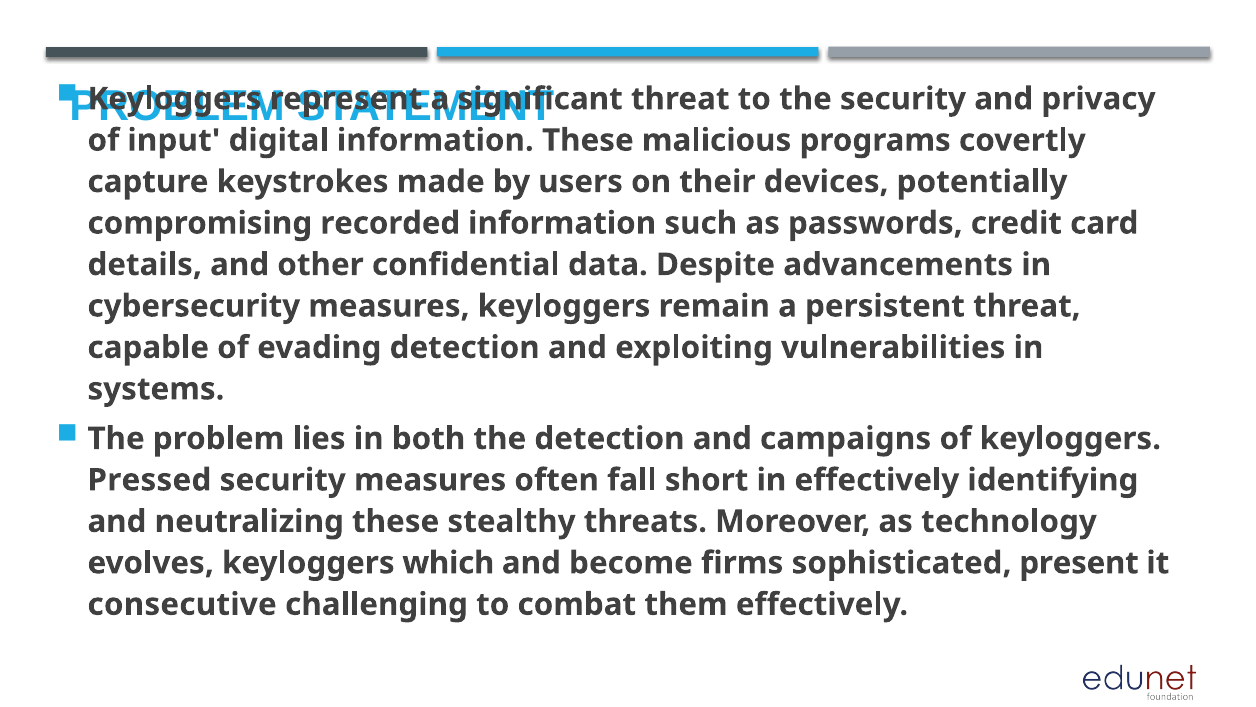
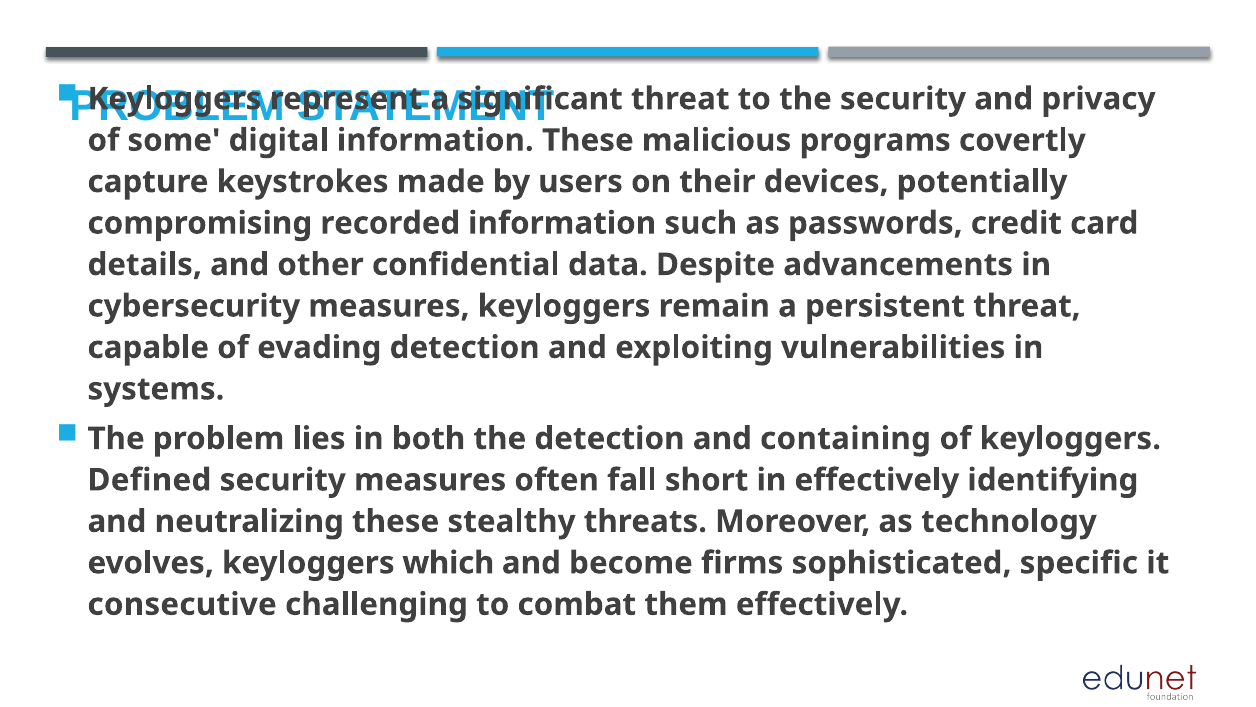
input: input -> some (174, 140)
campaigns: campaigns -> containing (846, 438)
Pressed: Pressed -> Defined (149, 480)
present: present -> specific (1079, 563)
